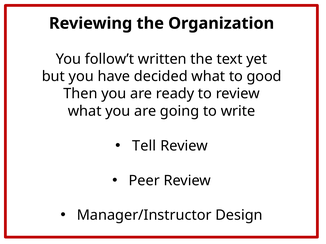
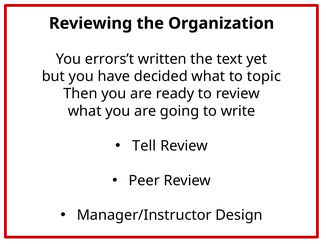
follow’t: follow’t -> errors’t (110, 59)
good: good -> topic (264, 77)
